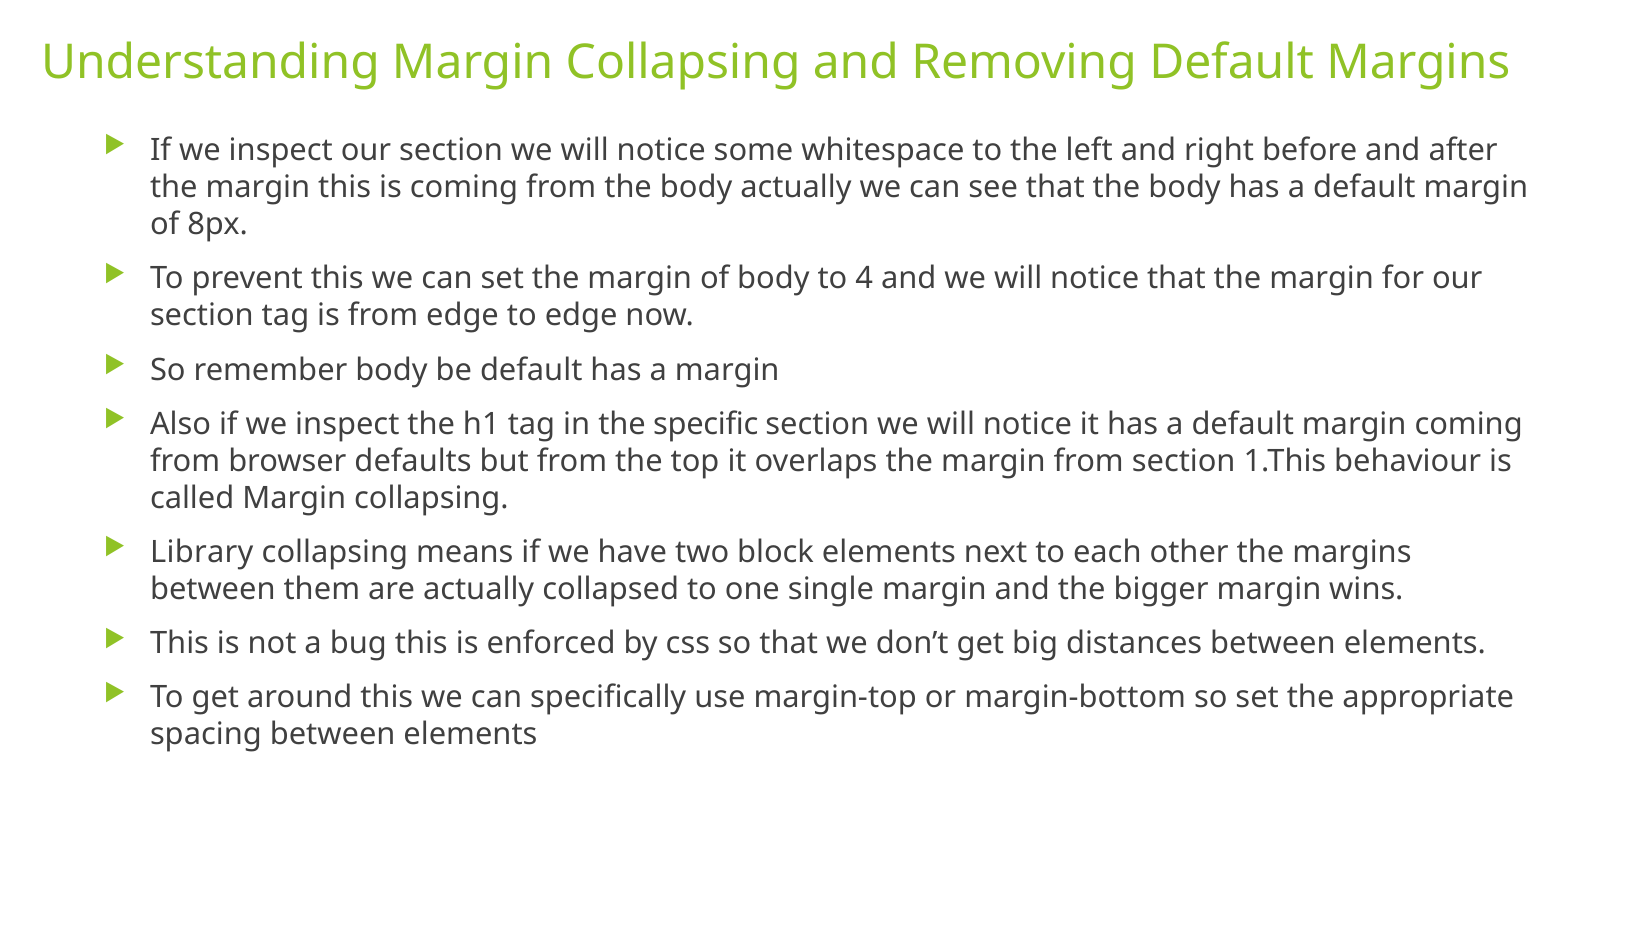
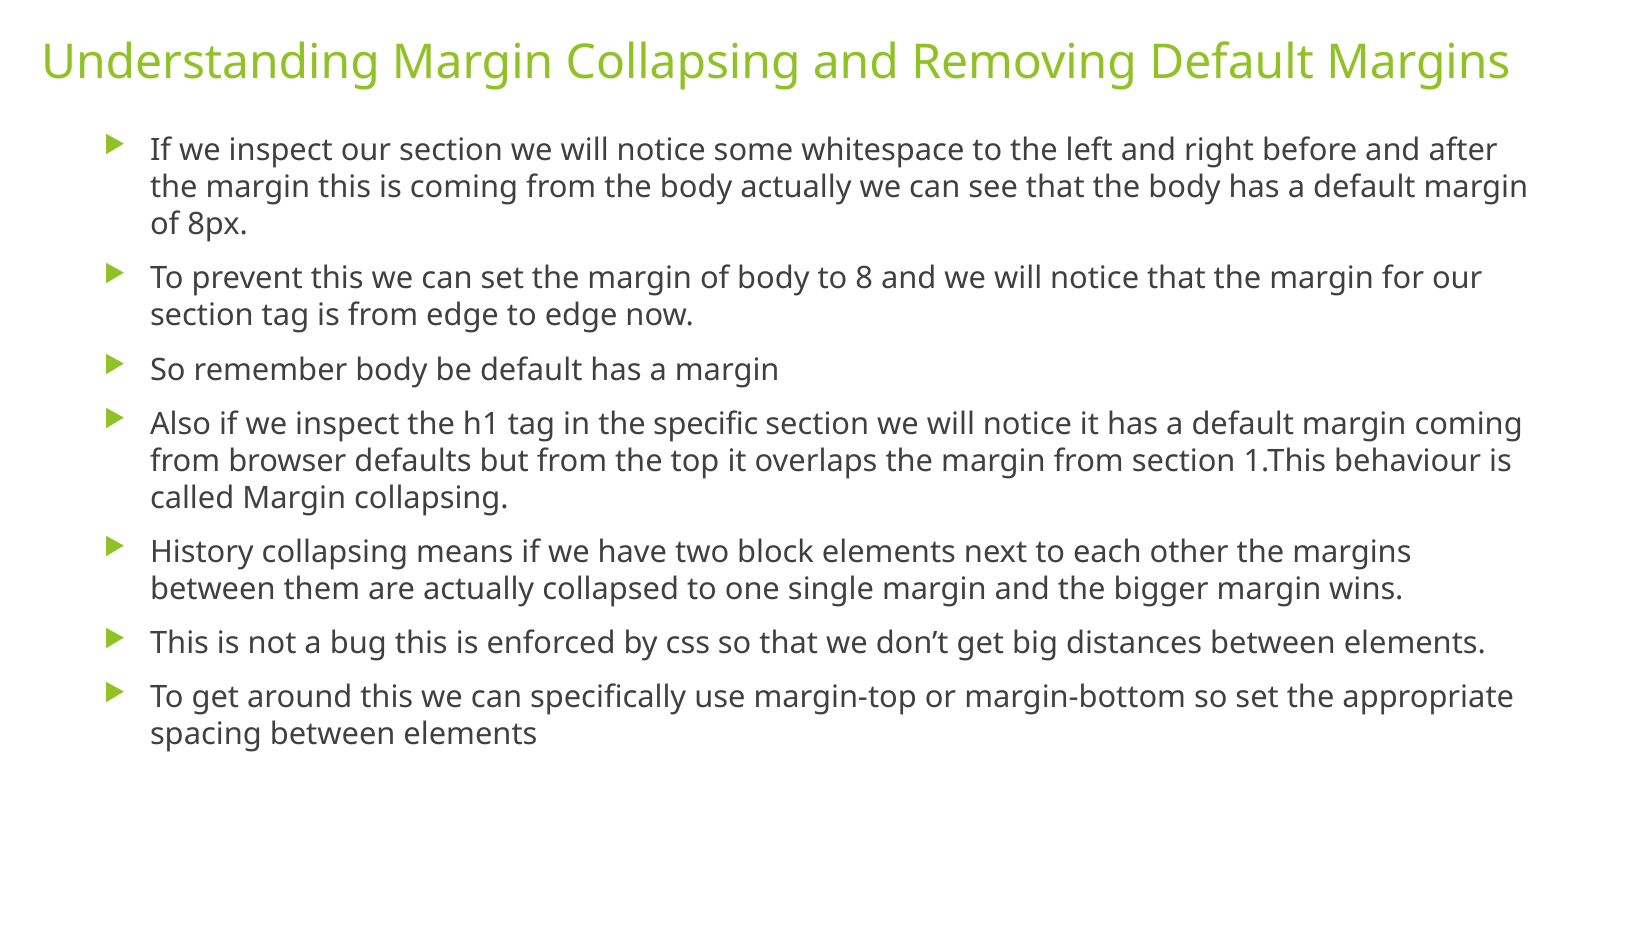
4: 4 -> 8 (864, 279)
Library: Library -> History (202, 552)
